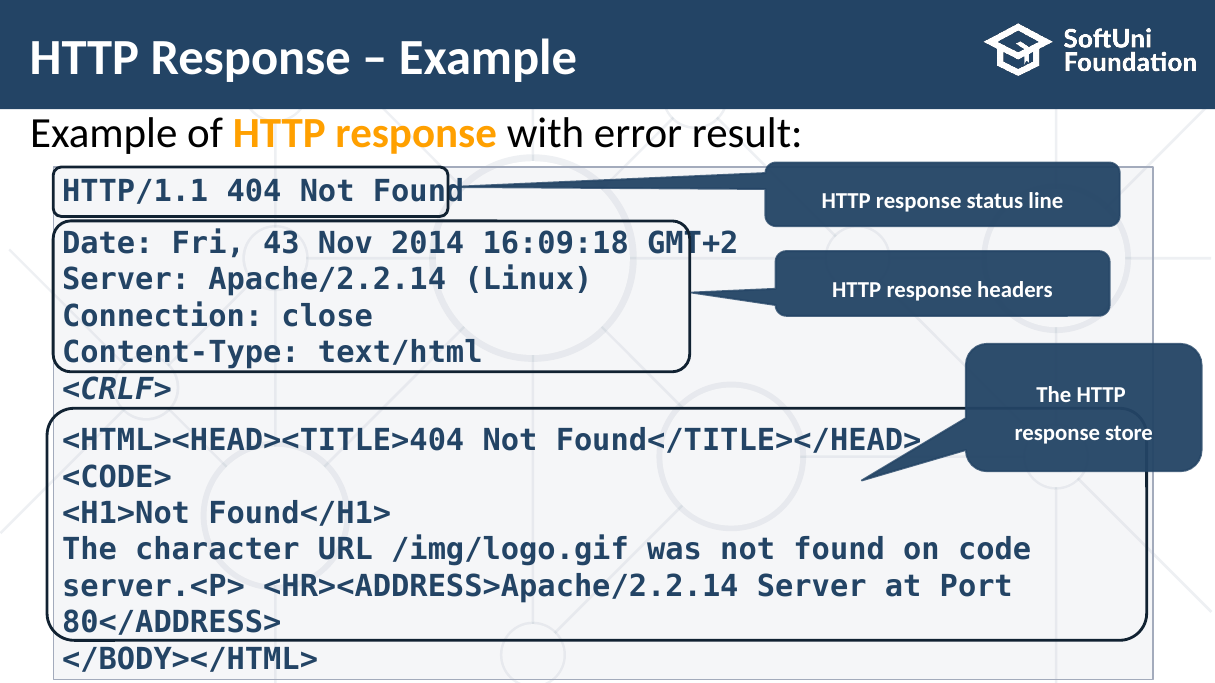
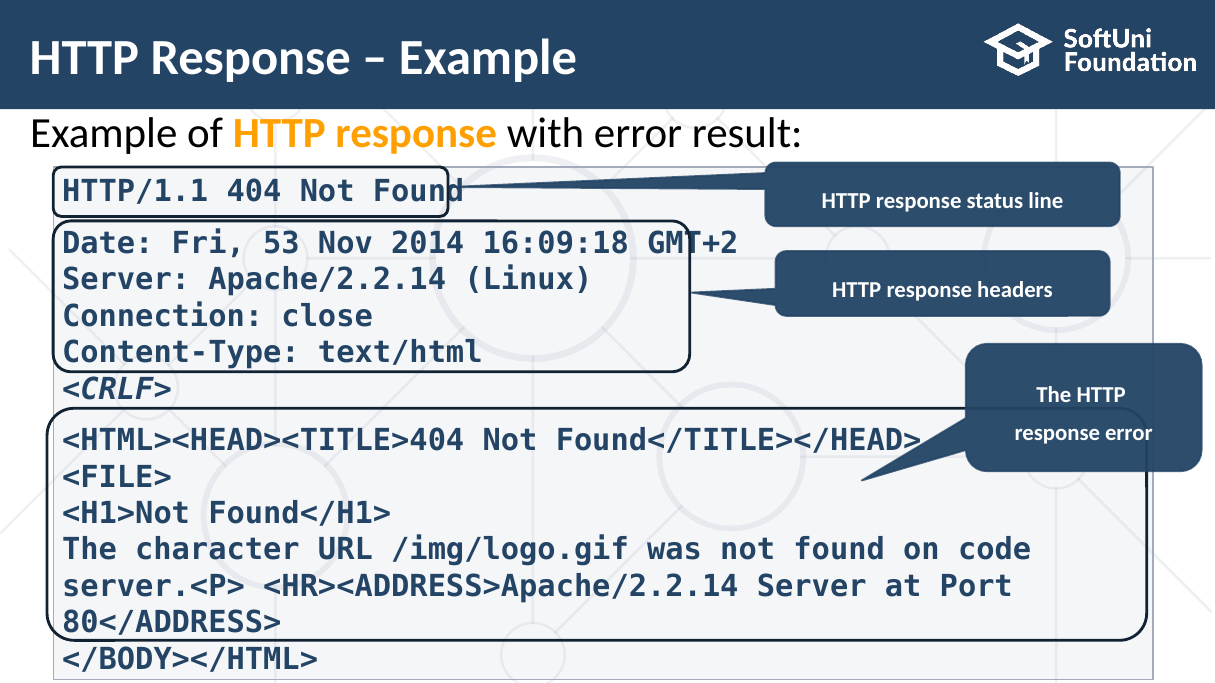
43: 43 -> 53 (281, 244)
response store: store -> error (1129, 434)
<CODE>: <CODE> -> <FILE> (117, 477)
